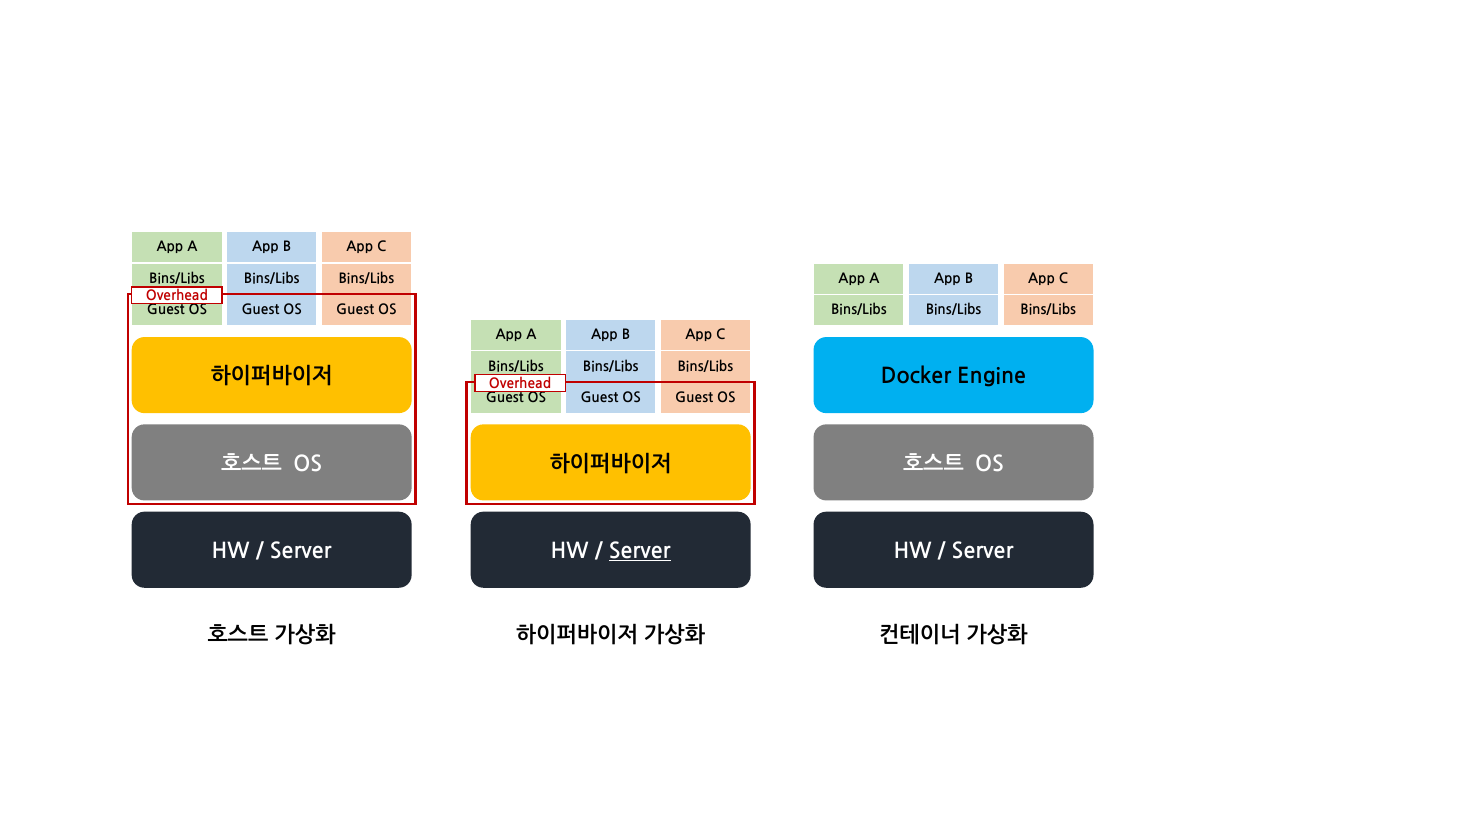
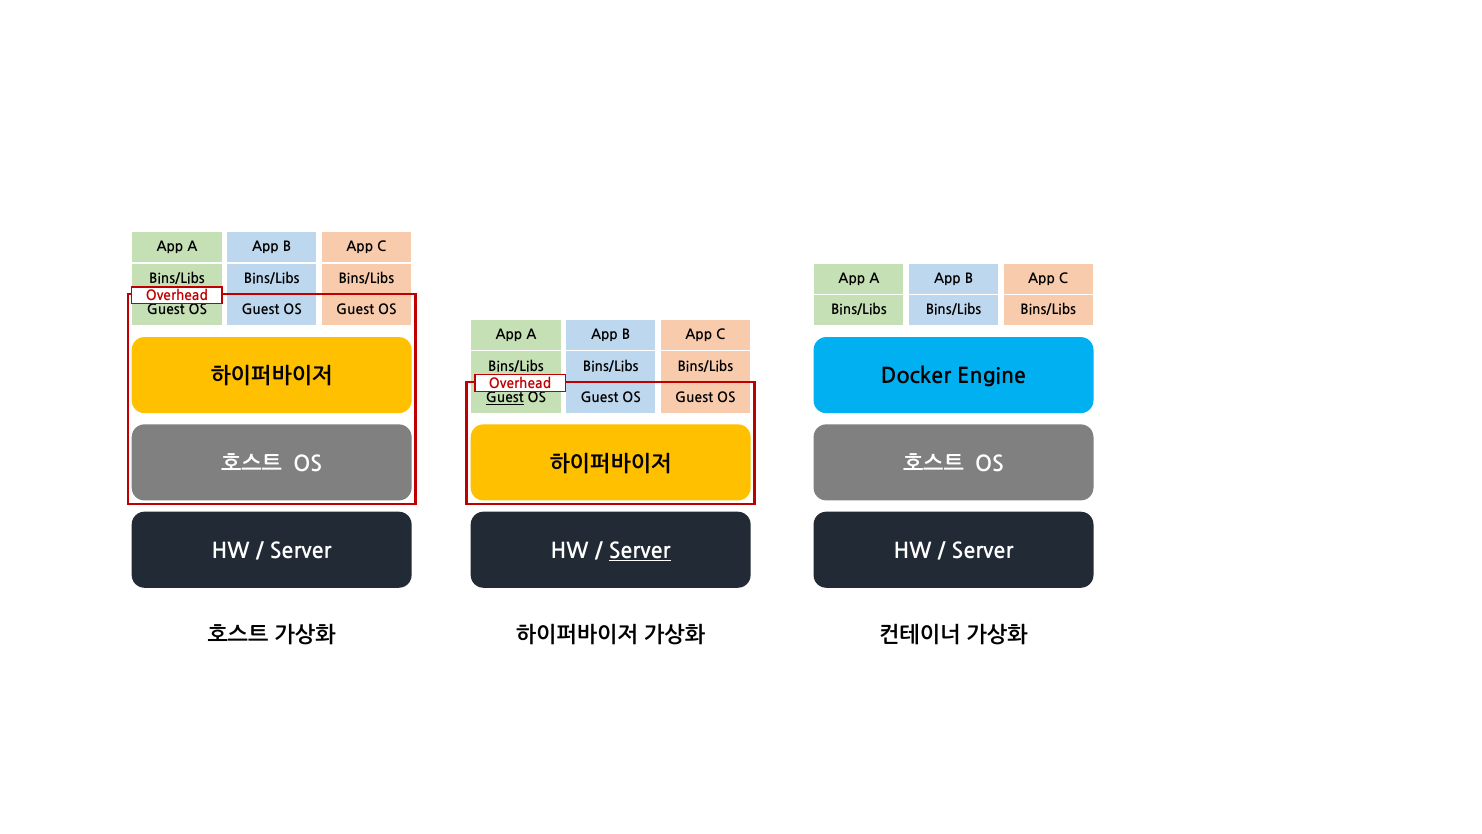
Guest underline: none -> present (505, 398)
